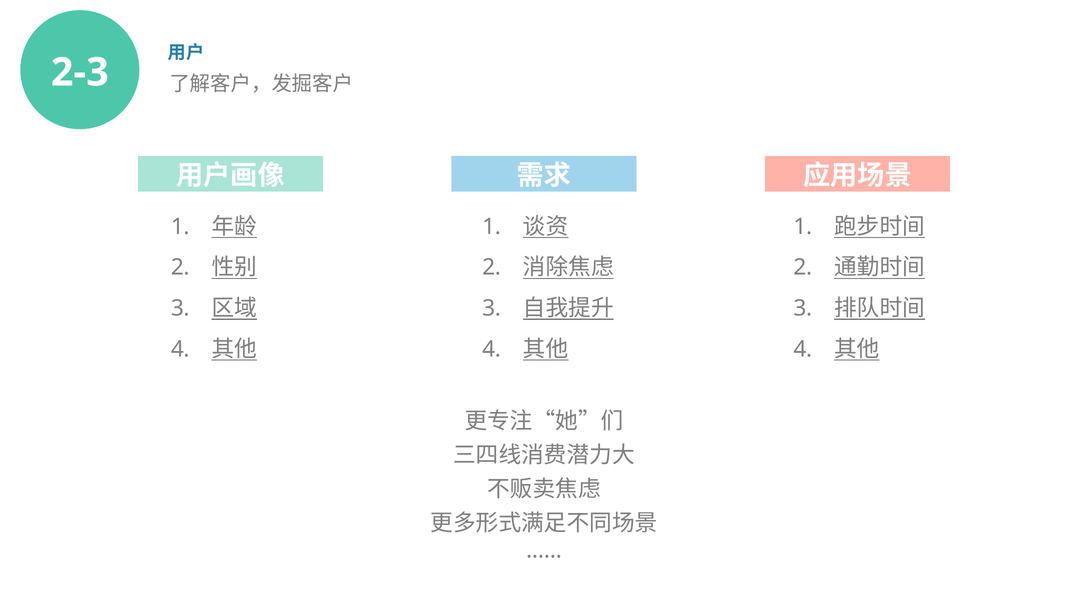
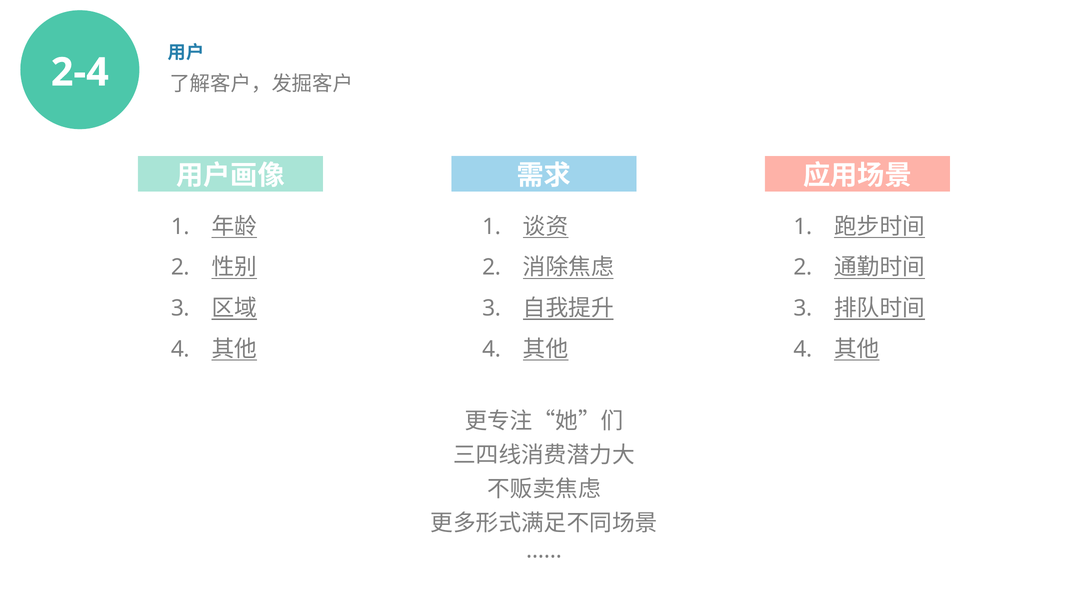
2-3: 2-3 -> 2-4 (80, 72)
